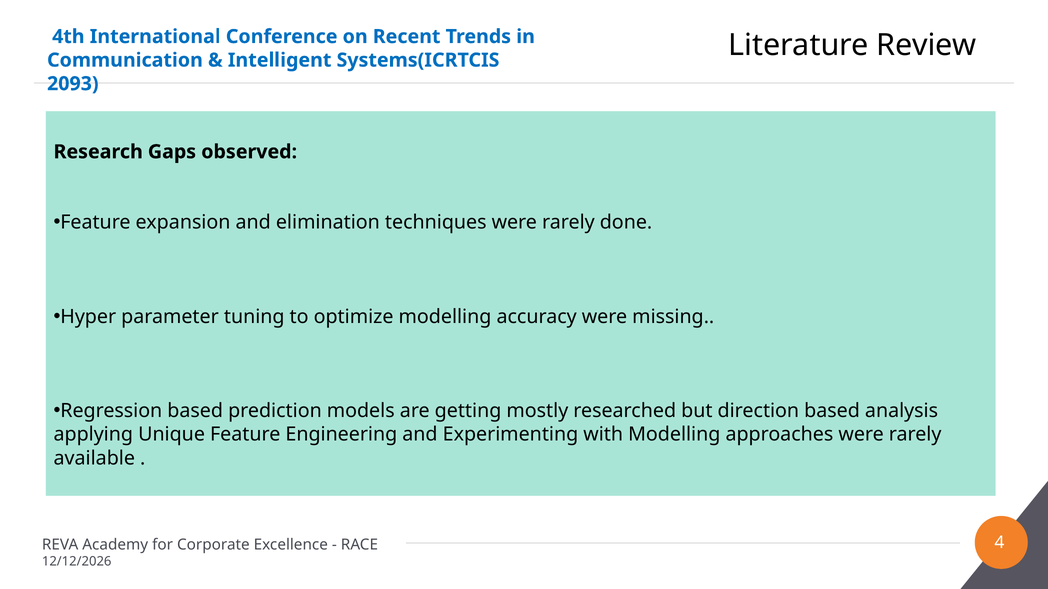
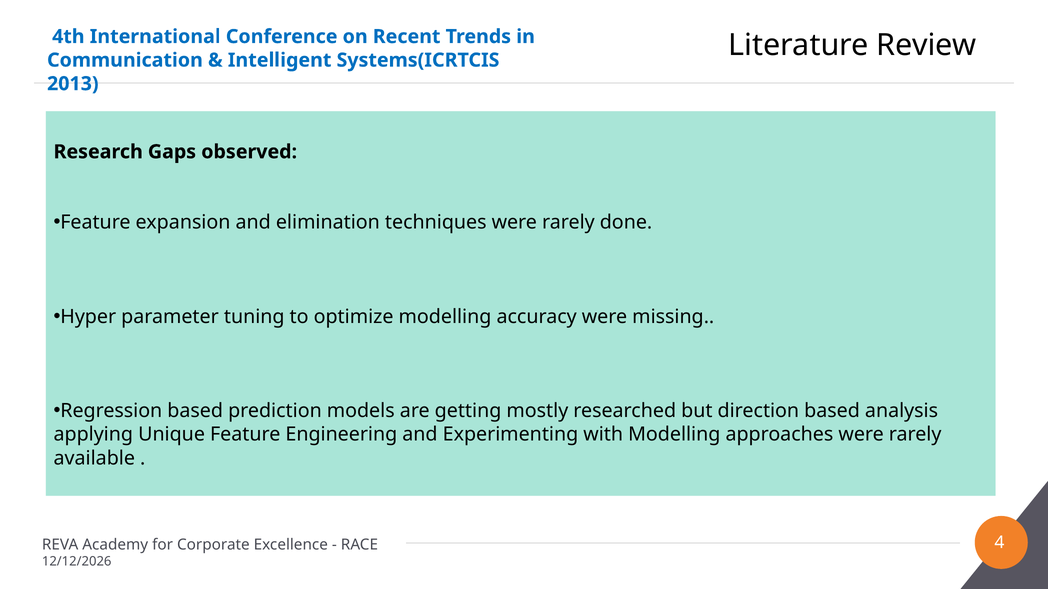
2093: 2093 -> 2013 (73, 84)
